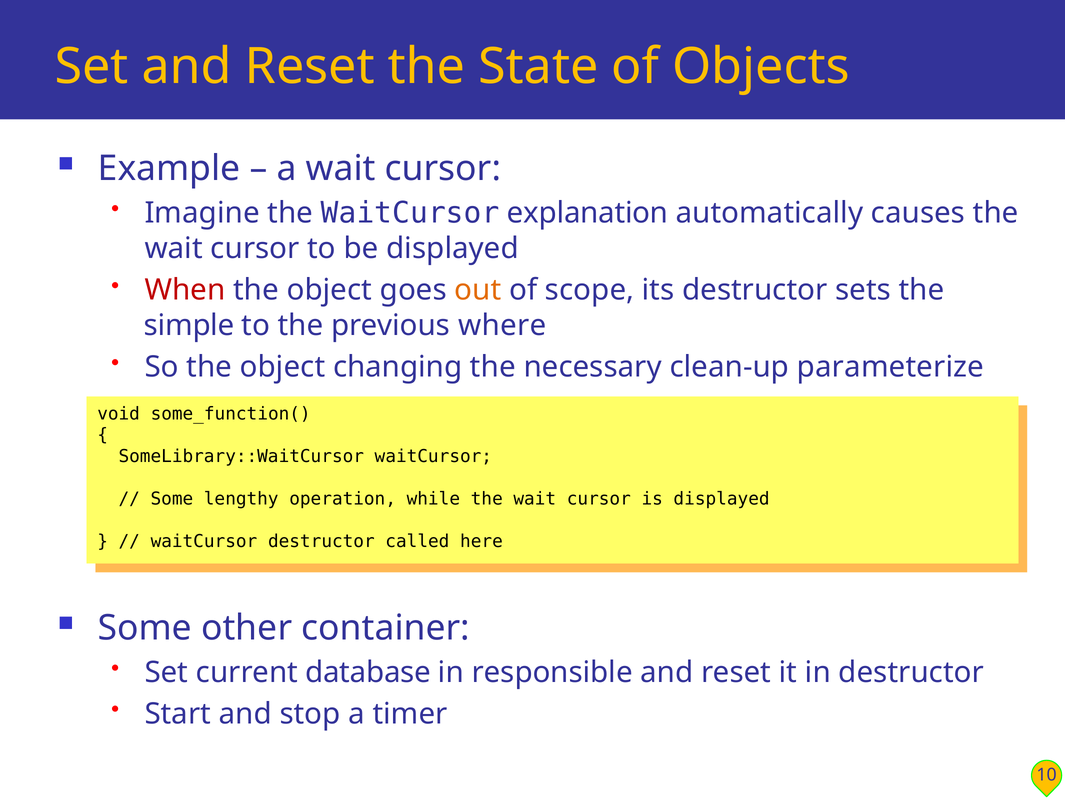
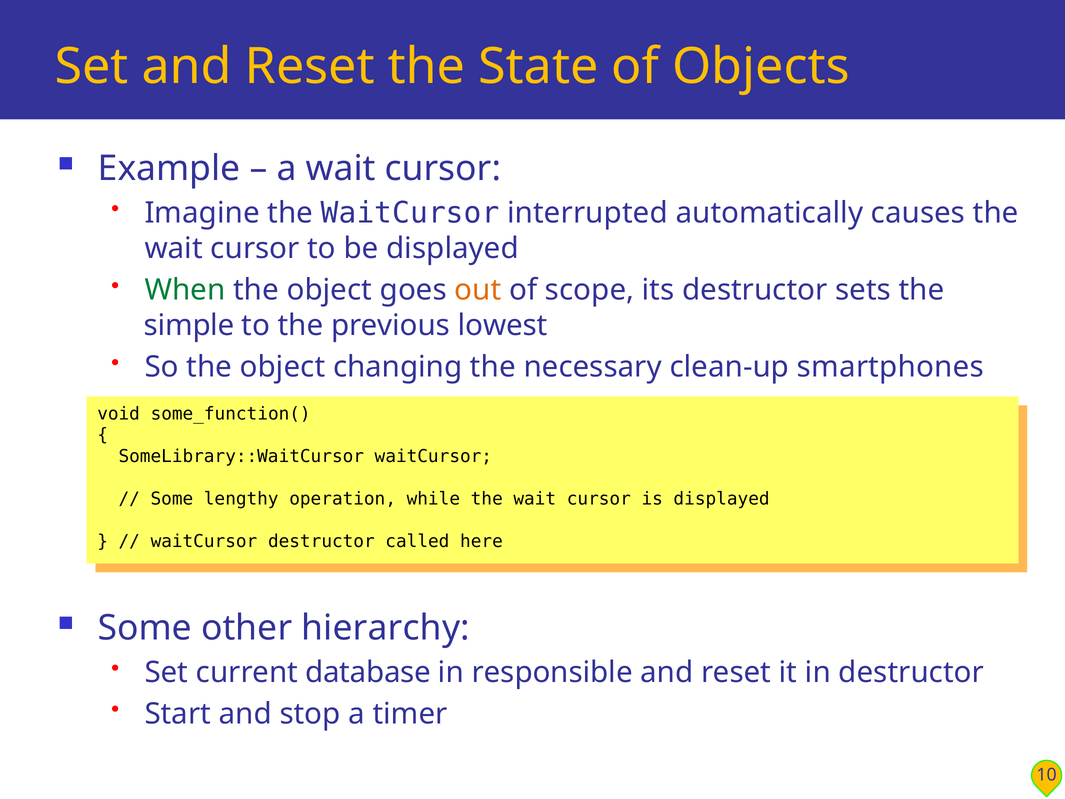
explanation: explanation -> interrupted (587, 213)
When colour: red -> green (185, 290)
where: where -> lowest (503, 326)
parameterize: parameterize -> smartphones (890, 367)
container: container -> hierarchy (386, 628)
